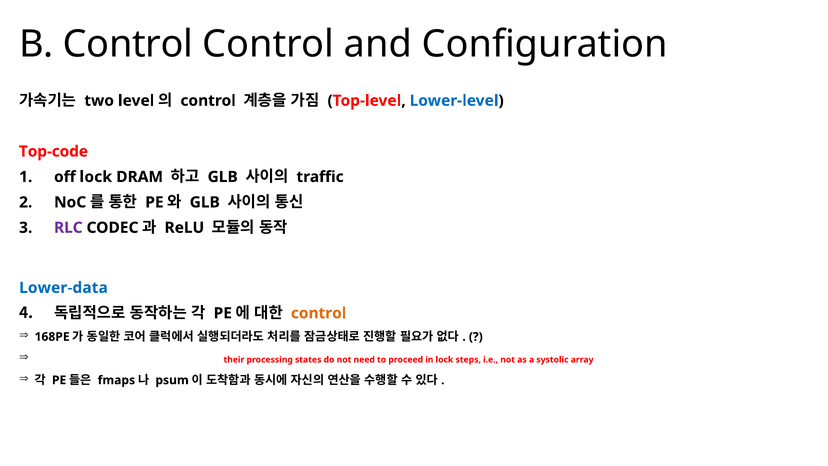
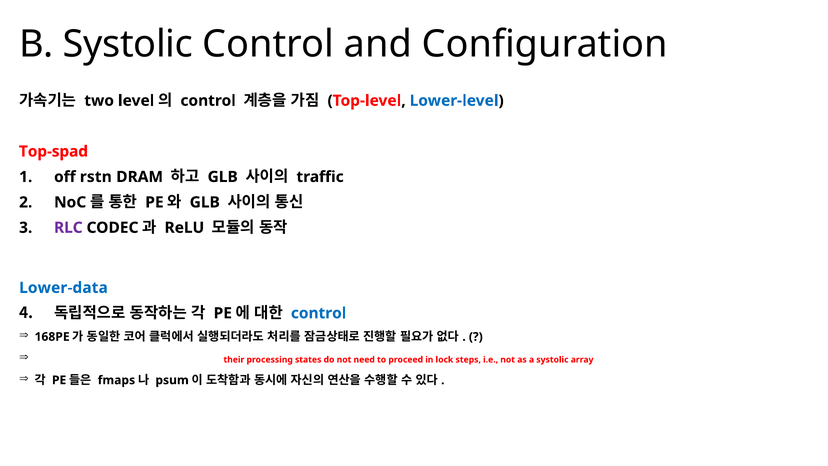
B Control: Control -> Systolic (128, 44)
Top-code: Top-code -> Top-spad (53, 151)
off lock: lock -> rstn (96, 177)
control colour: orange -> blue (319, 313)
